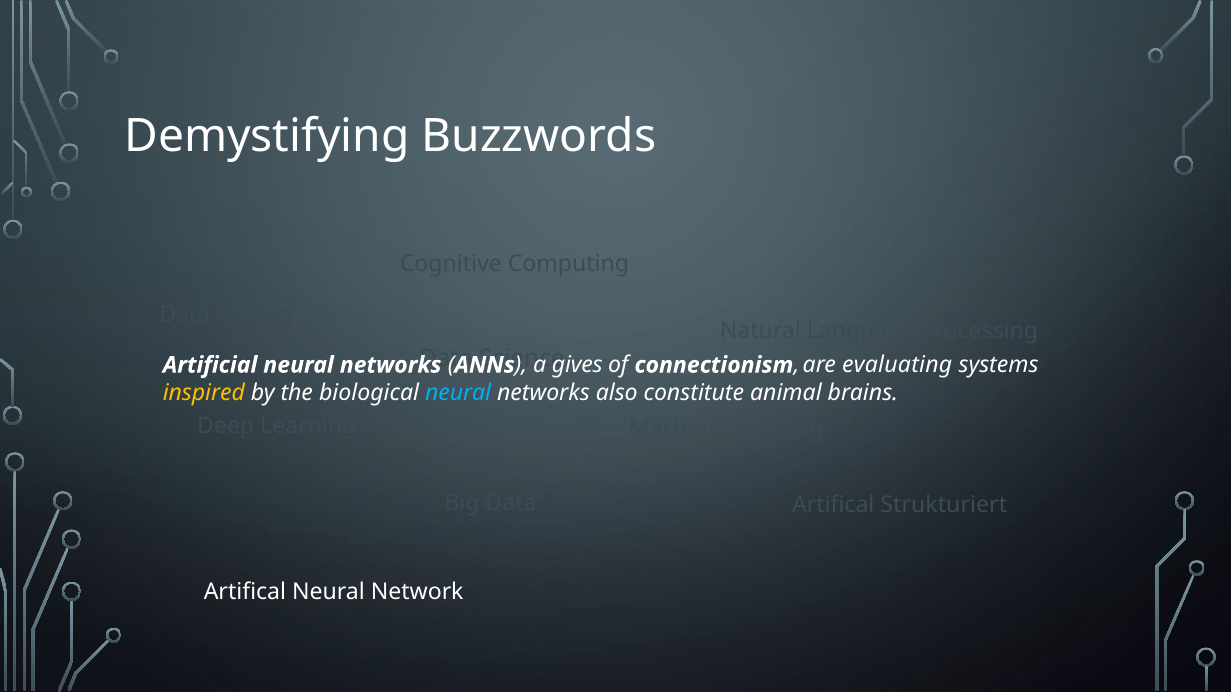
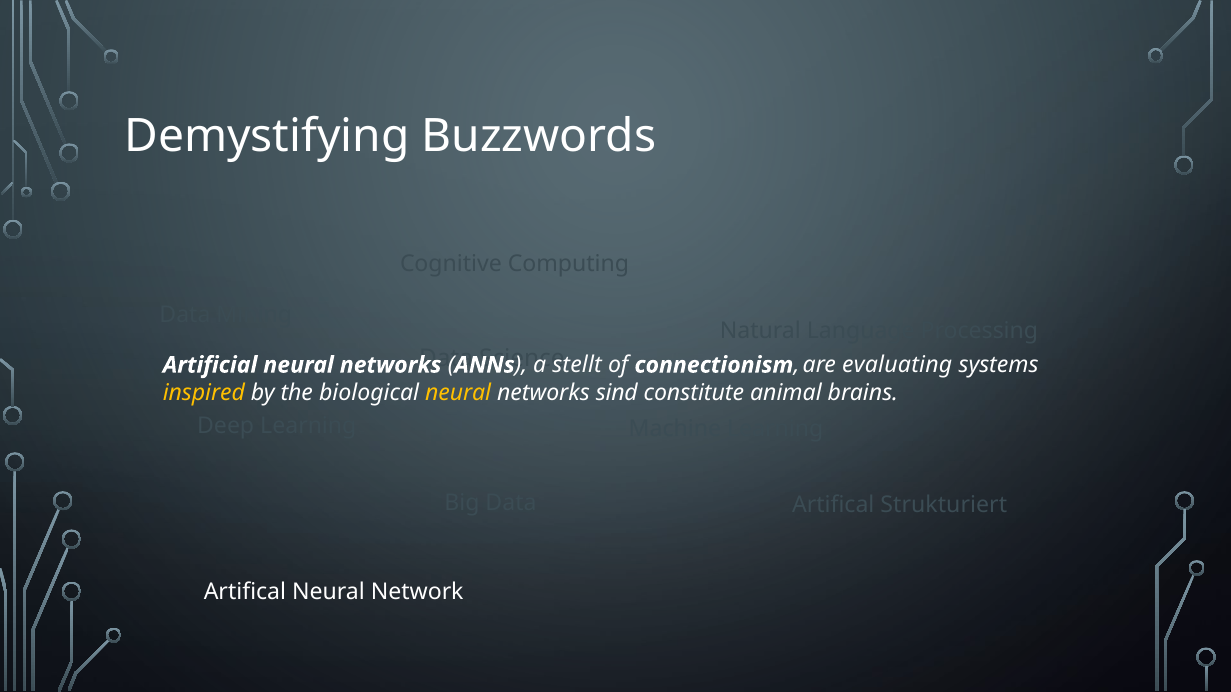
gives: gives -> stellt (577, 365)
neural colour: light blue -> yellow (458, 393)
also: also -> sind (617, 393)
